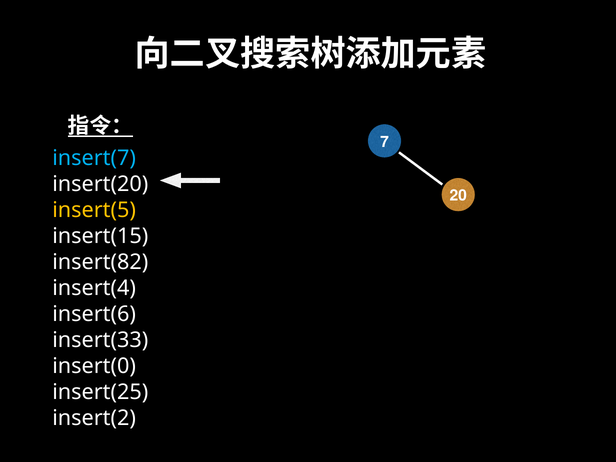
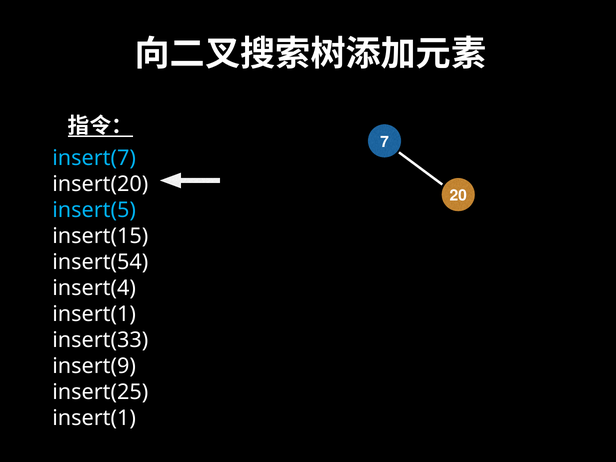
insert(5 colour: yellow -> light blue (94, 210)
insert(82: insert(82 -> insert(54 (100, 262)
insert(6: insert(6 -> insert(1 (94, 314)
insert(0: insert(0 -> insert(9 (94, 366)
insert(2: insert(2 -> insert(1 (94, 418)
